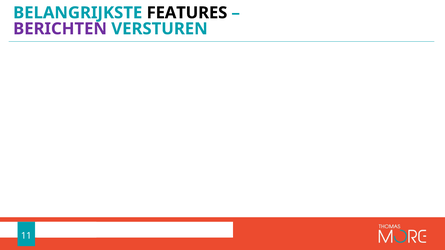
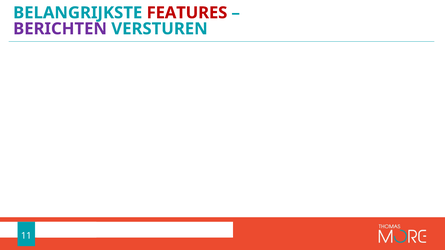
FEATURES colour: black -> red (187, 13)
